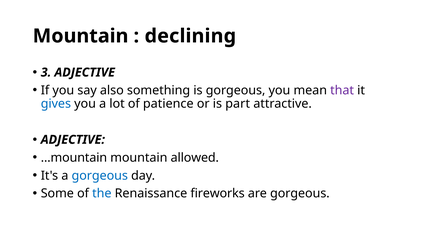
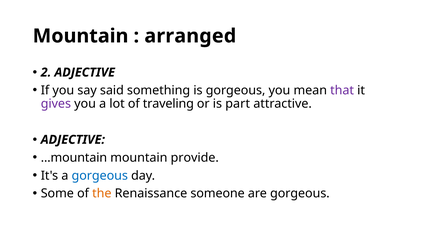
declining: declining -> arranged (190, 36)
3: 3 -> 2 (46, 73)
also: also -> said (112, 90)
gives colour: blue -> purple (56, 104)
patience: patience -> traveling (168, 104)
allowed: allowed -> provide (195, 158)
the colour: blue -> orange (102, 194)
fireworks: fireworks -> someone (218, 194)
